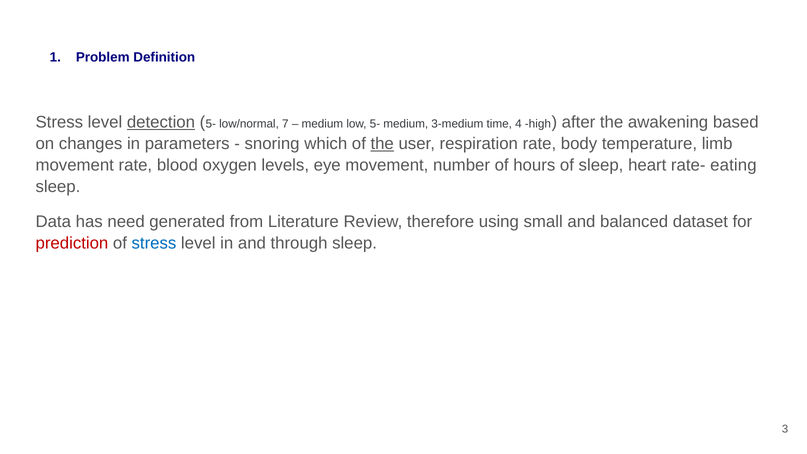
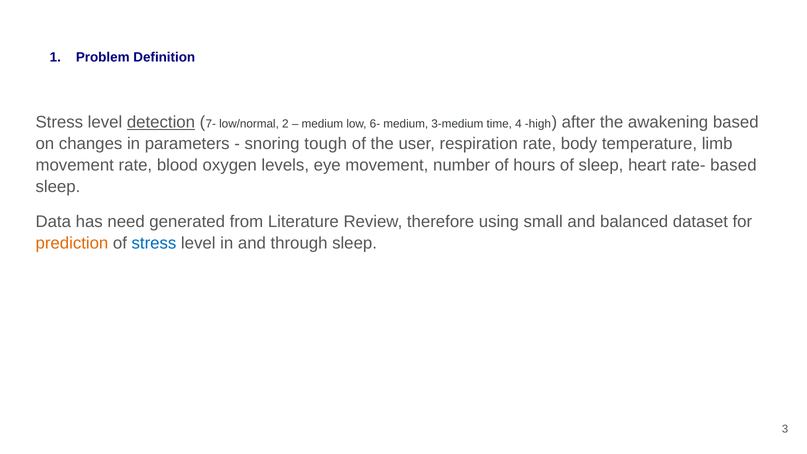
5-: 5- -> 7- (211, 124)
7: 7 -> 2 (285, 124)
low 5-: 5- -> 6- (375, 124)
which: which -> tough (326, 144)
the underline: present -> none (382, 144)
rate- eating: eating -> based (733, 165)
prediction colour: red -> orange (72, 243)
